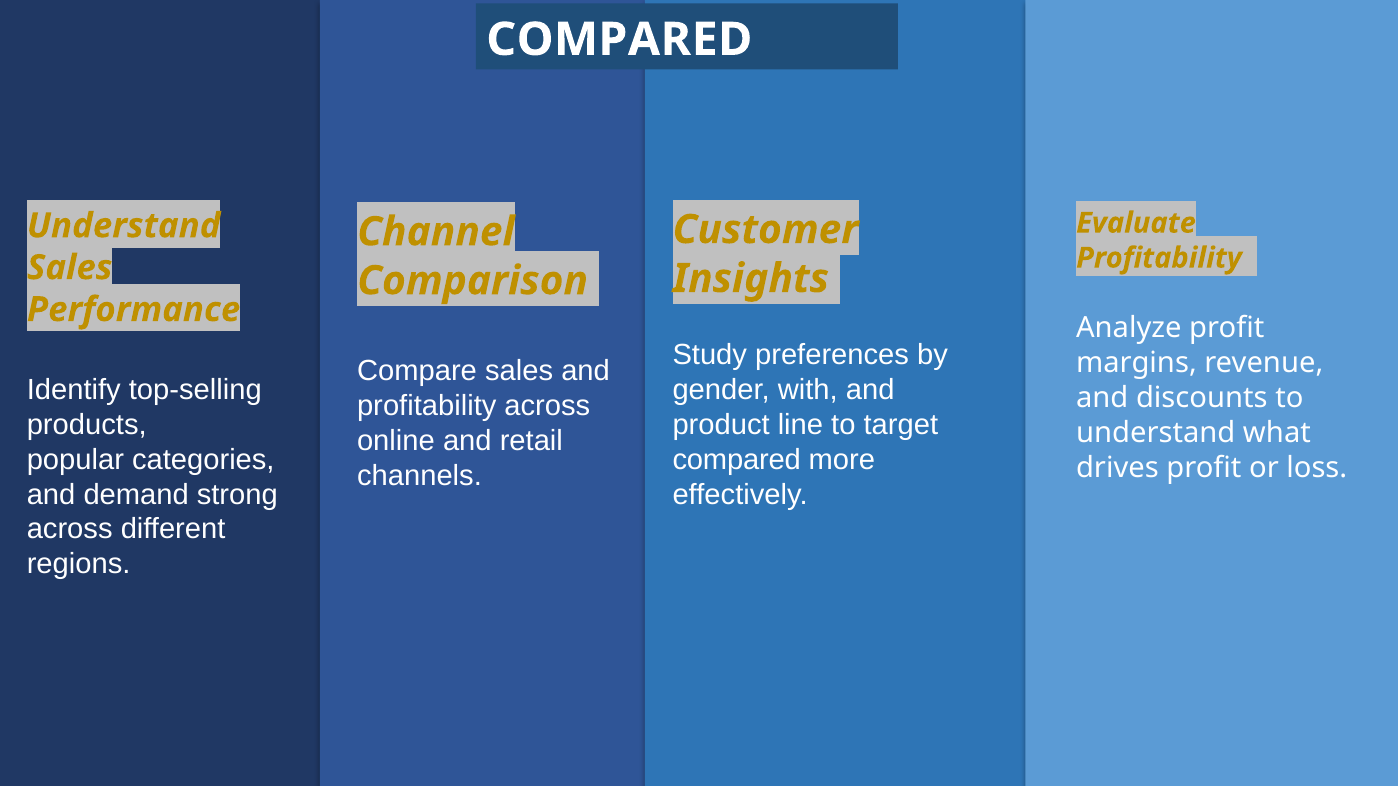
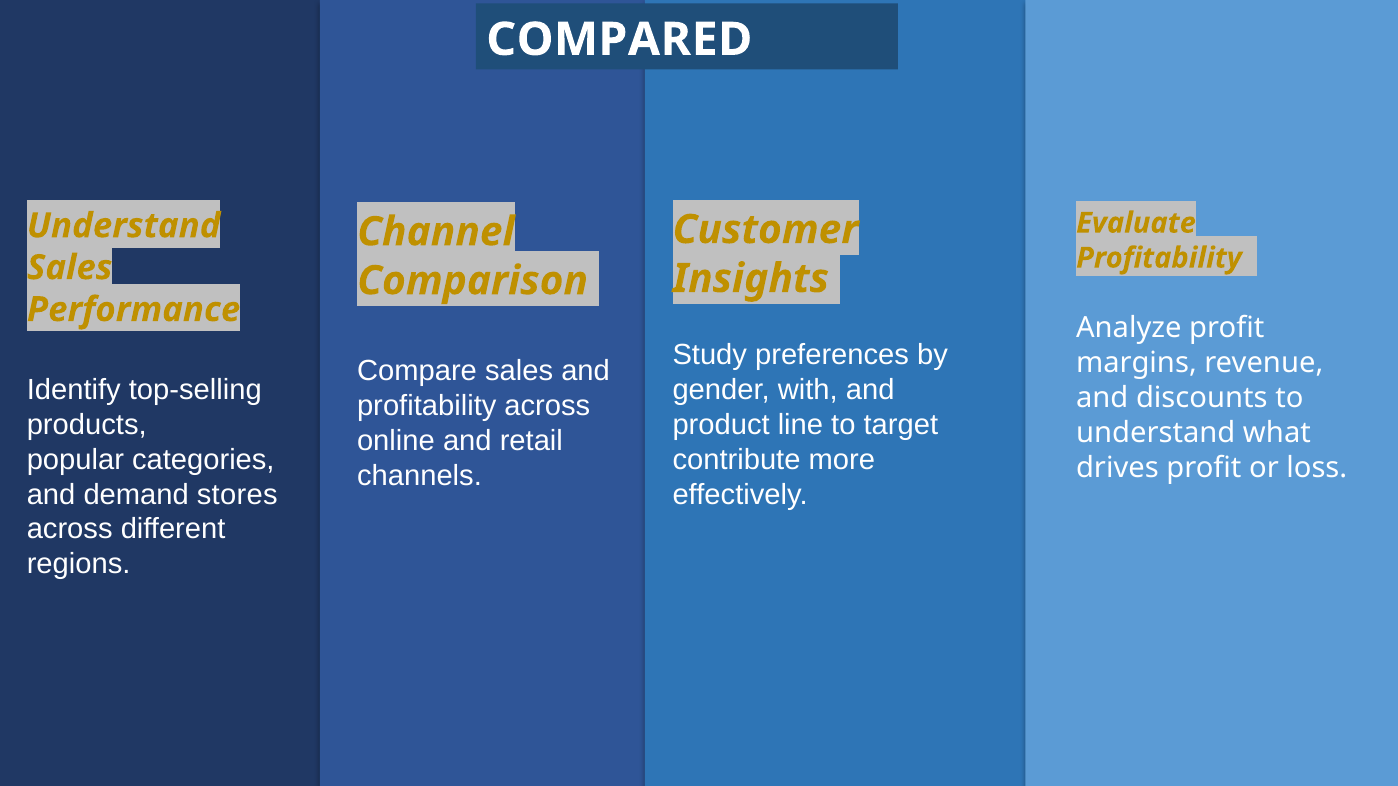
compared: compared -> contribute (737, 460)
strong: strong -> stores (237, 495)
